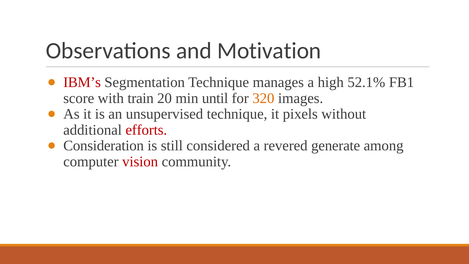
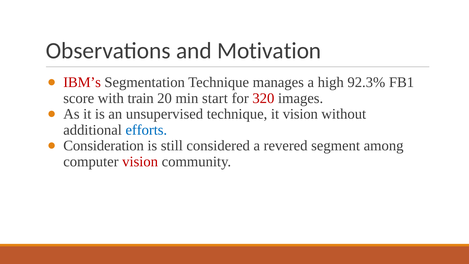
52.1%: 52.1% -> 92.3% (366, 82)
until: until -> start (215, 98)
320 colour: orange -> red (263, 98)
it pixels: pixels -> vision (300, 114)
efforts colour: red -> blue (146, 130)
generate: generate -> segment (336, 146)
